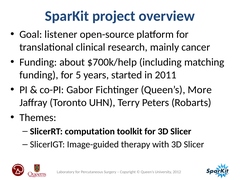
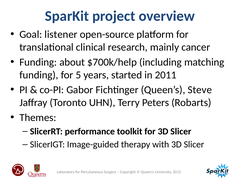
More: More -> Steve (200, 90)
computation: computation -> performance (90, 131)
